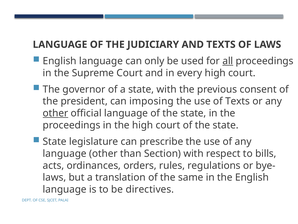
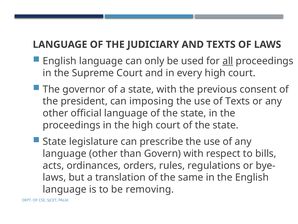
other underline: present -> none (55, 113)
Section: Section -> Govern (163, 153)
directives: directives -> removing (150, 189)
